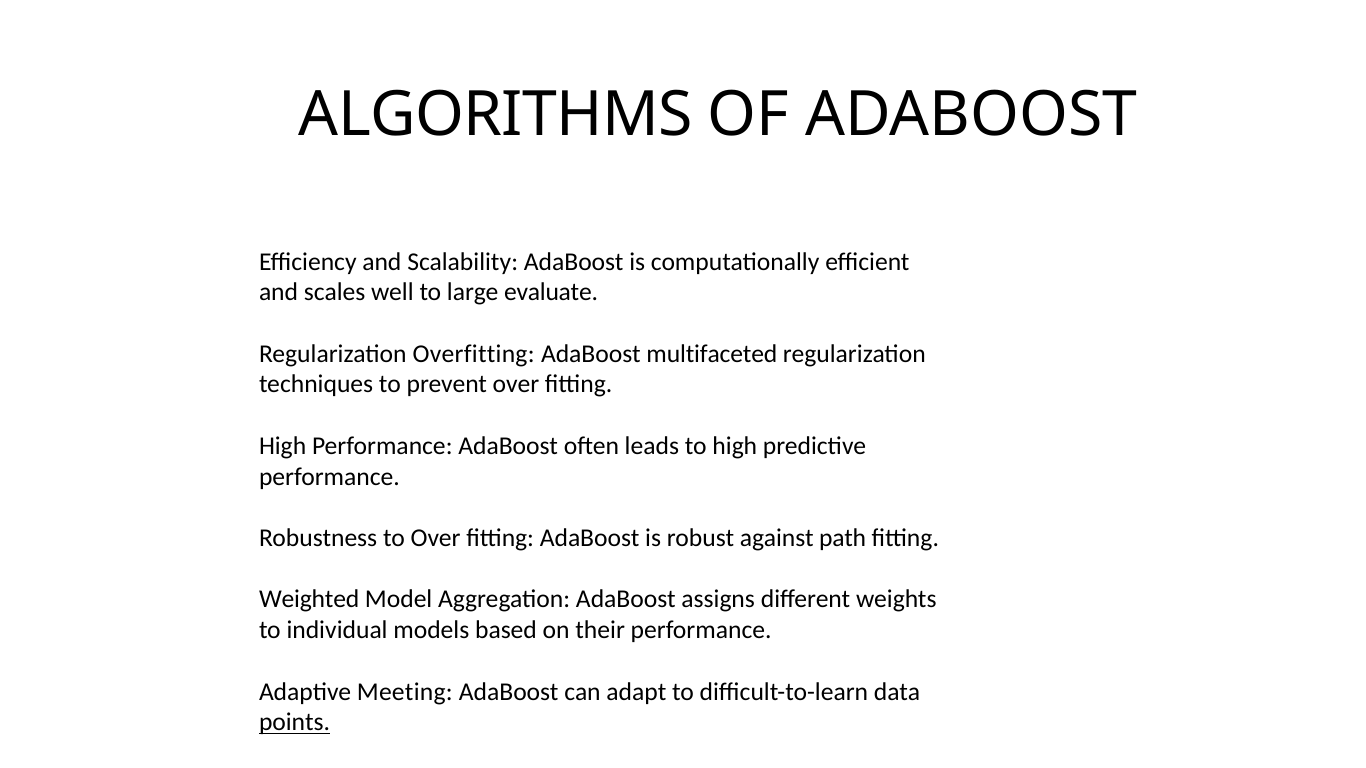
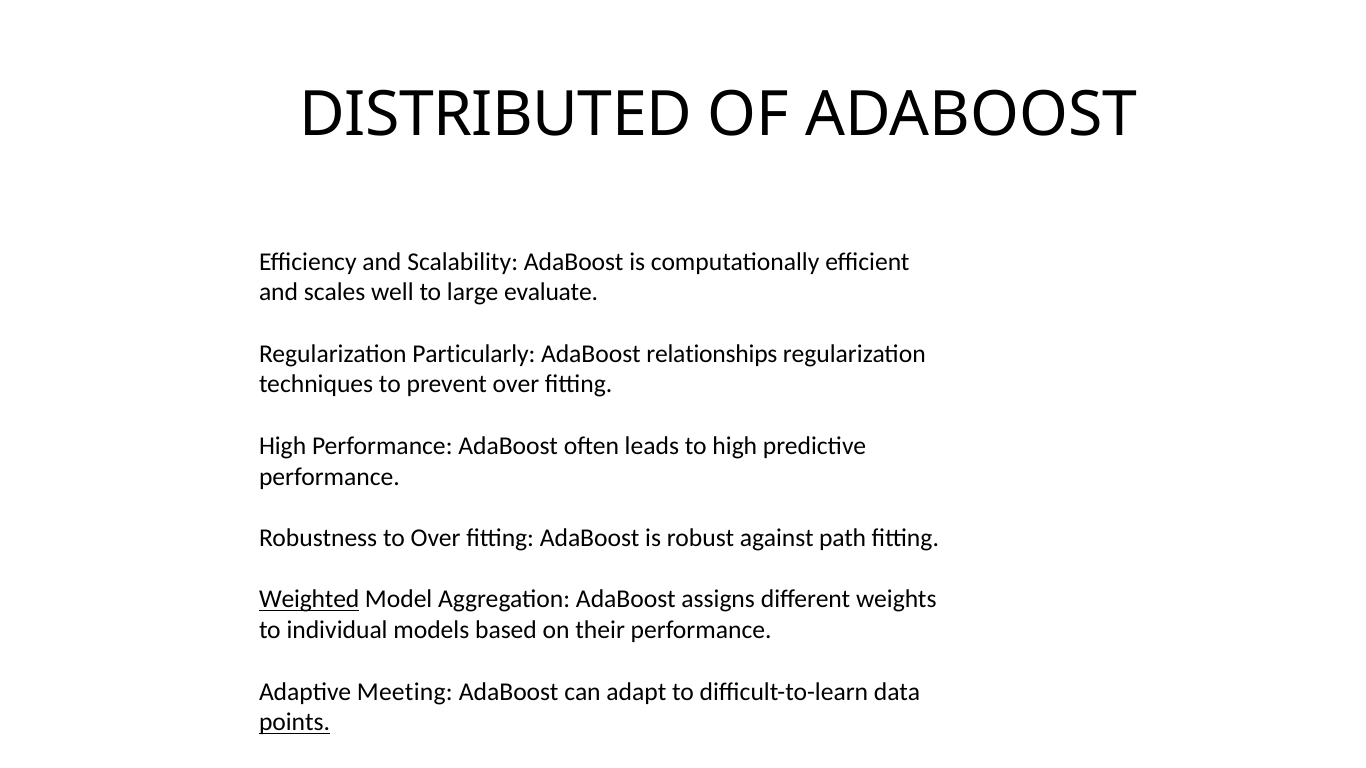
ALGORITHMS: ALGORITHMS -> DISTRIBUTED (496, 115)
Overfitting: Overfitting -> Particularly (474, 354)
multifaceted: multifaceted -> relationships (712, 354)
Weighted underline: none -> present (309, 600)
